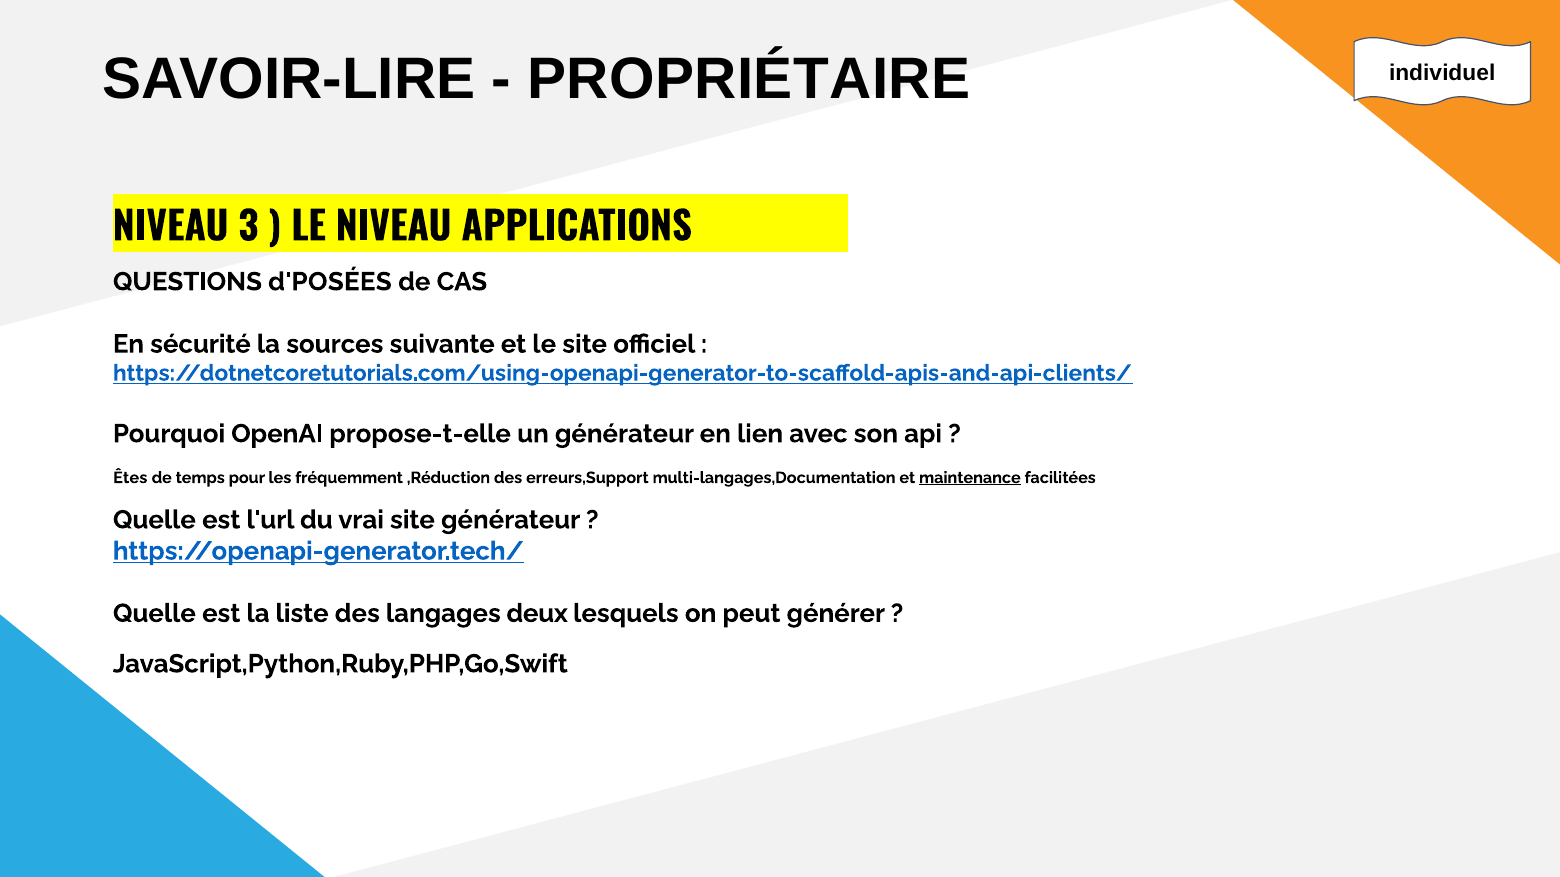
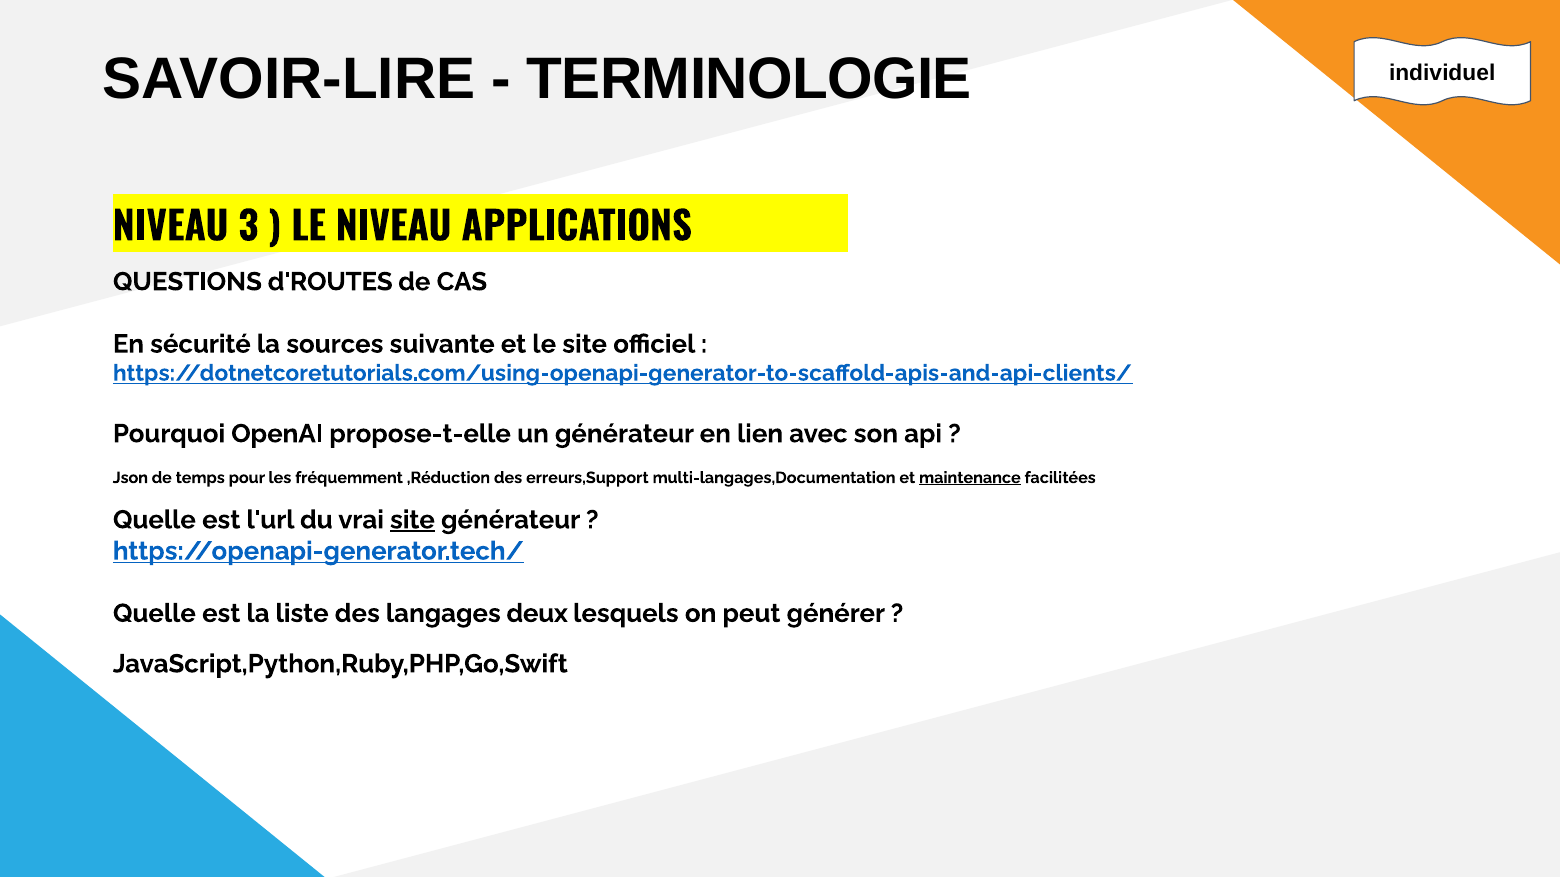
PROPRIÉTAIRE: PROPRIÉTAIRE -> TERMINOLOGIE (749, 79)
d'POSÉES: d'POSÉES -> d'ROUTES (330, 282)
Êtes: Êtes -> Json (130, 478)
site underline: none -> present (412, 520)
